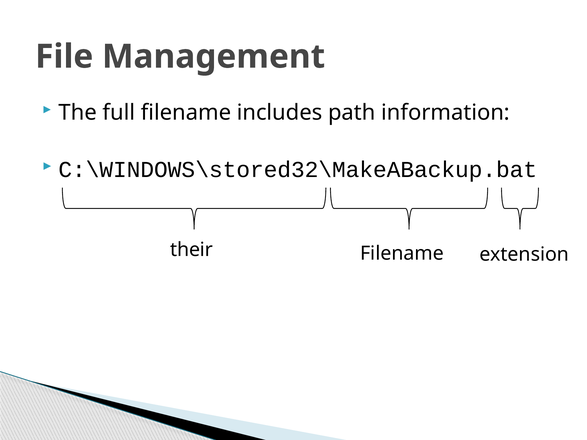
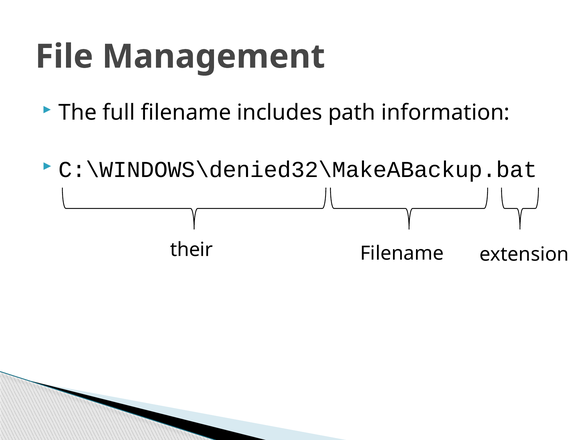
C:\WINDOWS\stored32\MakeABackup.bat: C:\WINDOWS\stored32\MakeABackup.bat -> C:\WINDOWS\denied32\MakeABackup.bat (298, 170)
